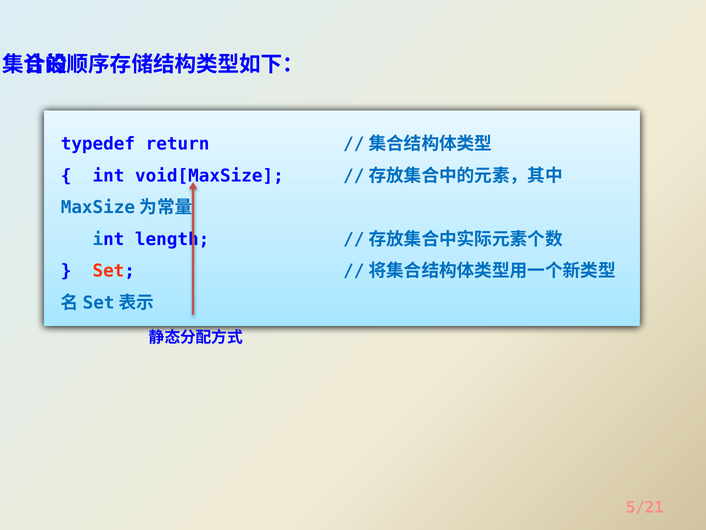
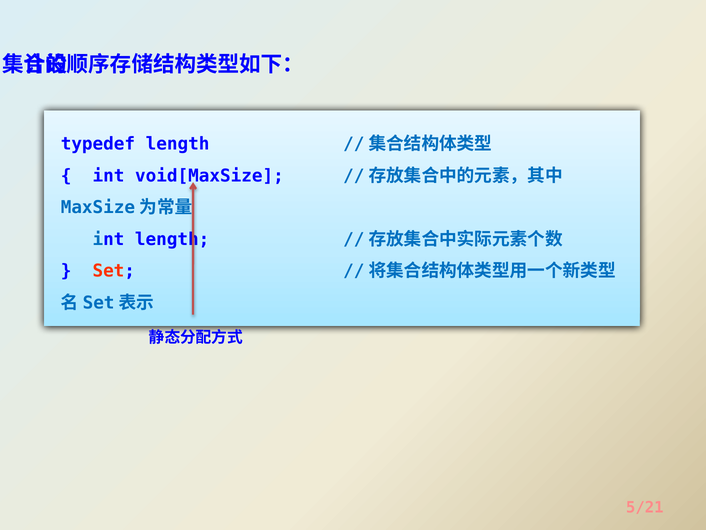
typedef return: return -> length (178, 144)
